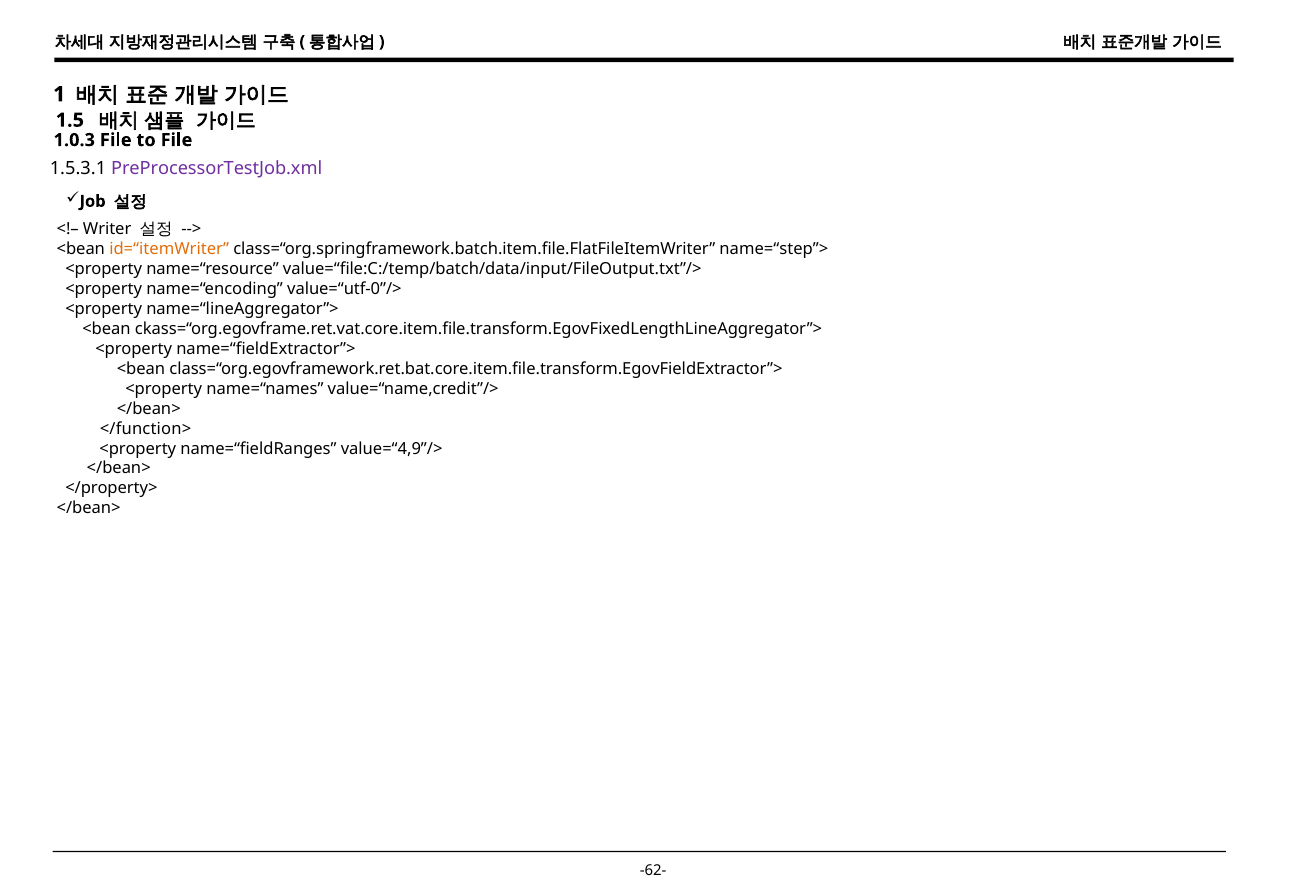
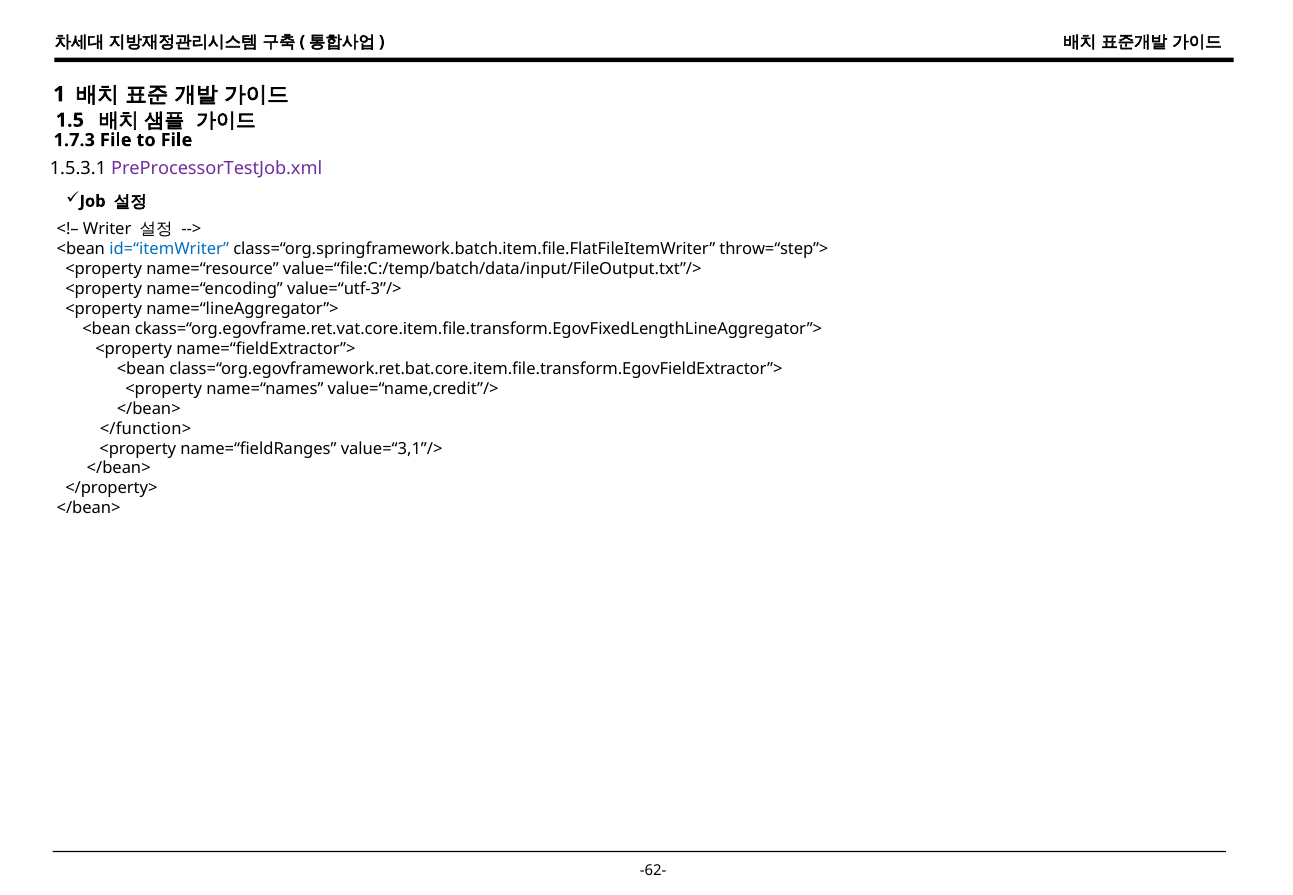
1.0.3: 1.0.3 -> 1.7.3 (74, 140)
id=“itemWriter colour: orange -> blue (169, 249)
name=“step”>: name=“step”> -> throw=“step”> (774, 249)
value=“utf-0”/>: value=“utf-0”/> -> value=“utf-3”/> (344, 289)
value=“4,9”/>: value=“4,9”/> -> value=“3,1”/> (392, 449)
